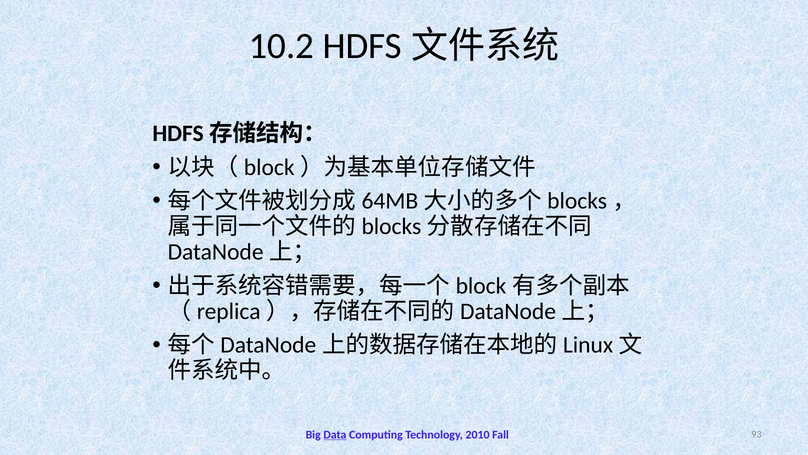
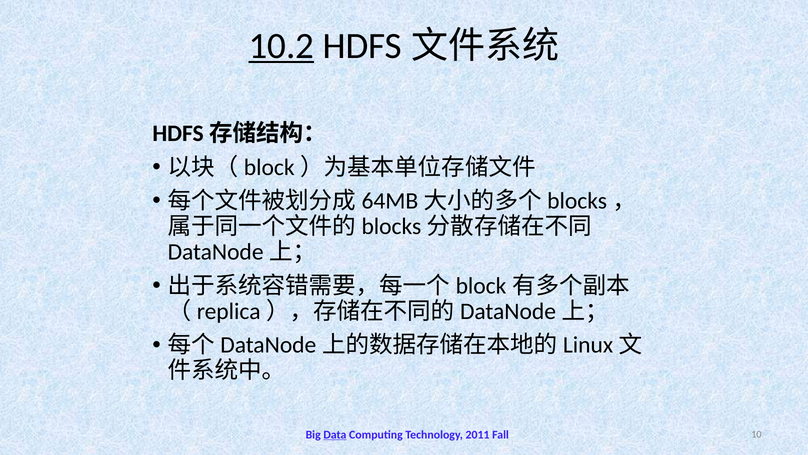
10.2 underline: none -> present (281, 46)
2010: 2010 -> 2011 (478, 434)
93: 93 -> 10 (756, 434)
